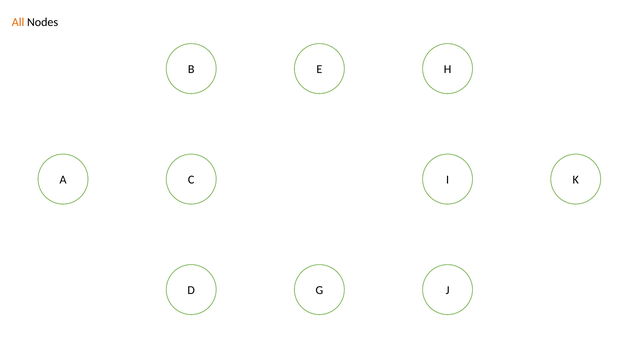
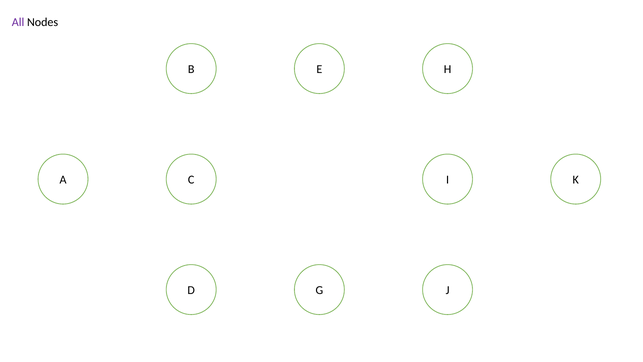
All colour: orange -> purple (18, 22)
